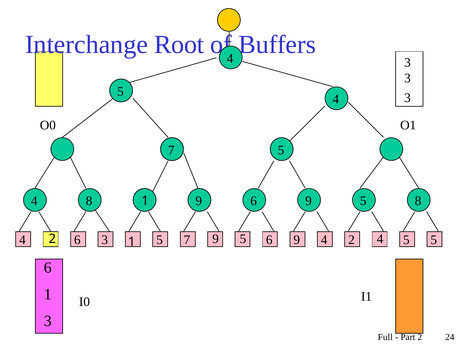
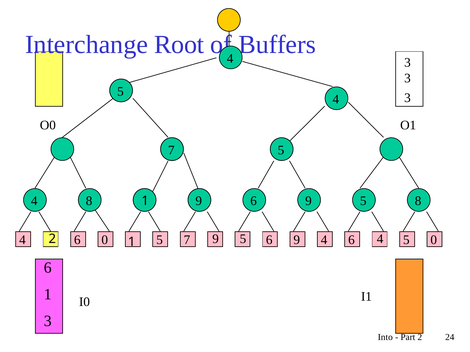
6 3: 3 -> 0 (105, 240)
9 4 2: 2 -> 6 (352, 240)
5: 5 -> 0 (434, 240)
Full: Full -> Into (385, 337)
